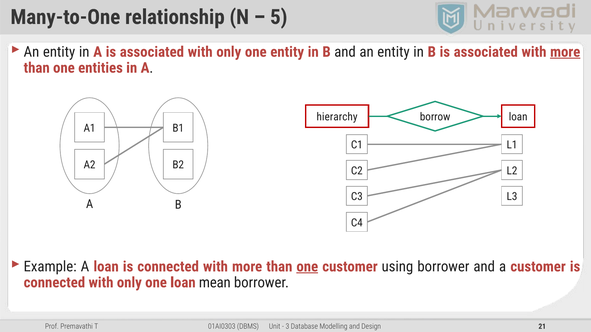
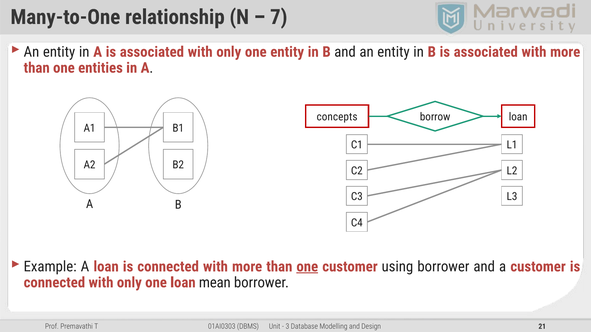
5: 5 -> 7 (279, 17)
more underline: present -> none (565, 52)
hierarchy: hierarchy -> concepts (337, 117)
